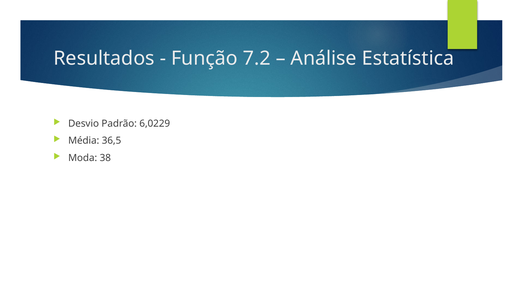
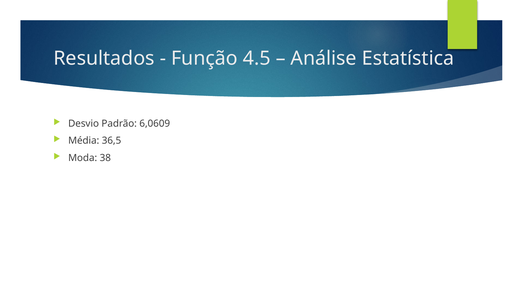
7.2: 7.2 -> 4.5 (257, 58)
6,0229: 6,0229 -> 6,0609 (155, 124)
